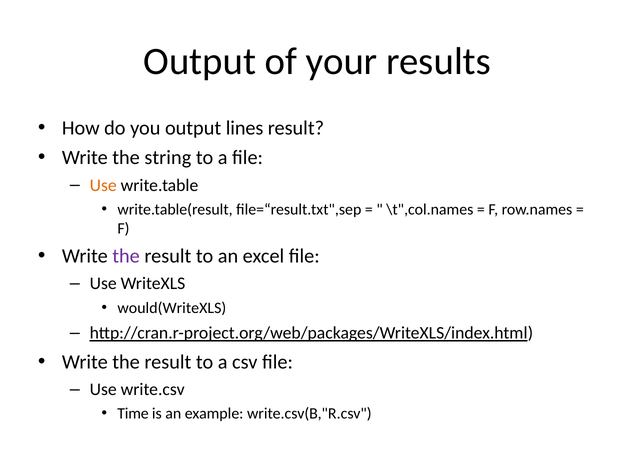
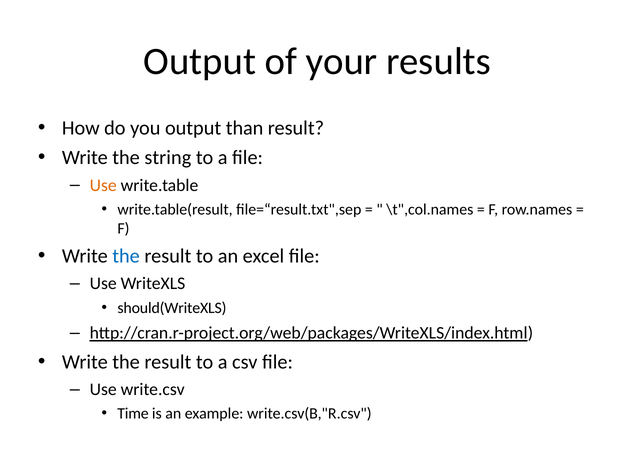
lines: lines -> than (245, 128)
the colour: purple -> blue (126, 256)
would(WriteXLS: would(WriteXLS -> should(WriteXLS (172, 308)
